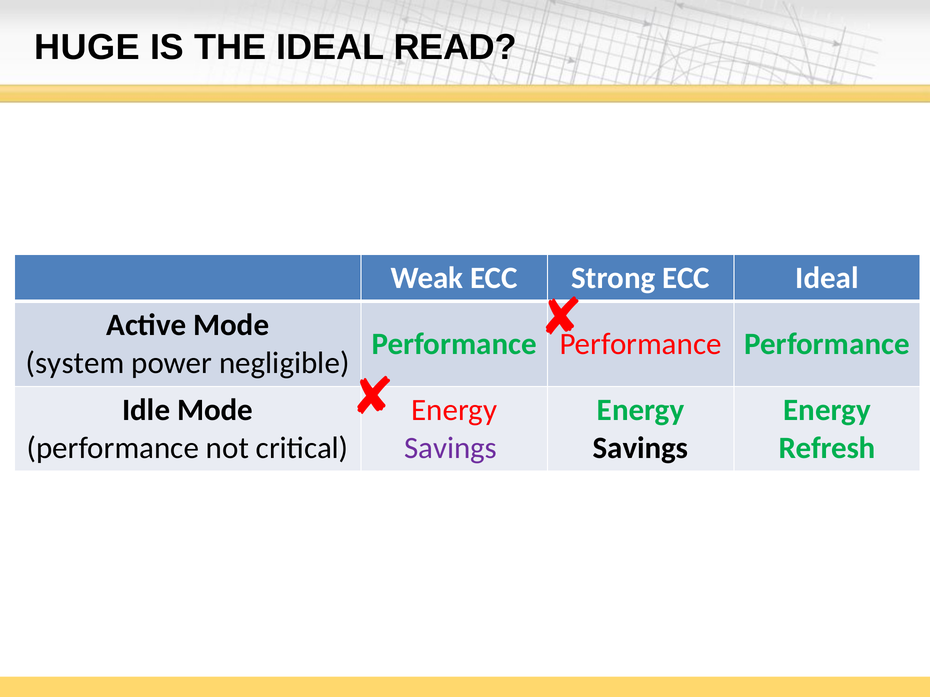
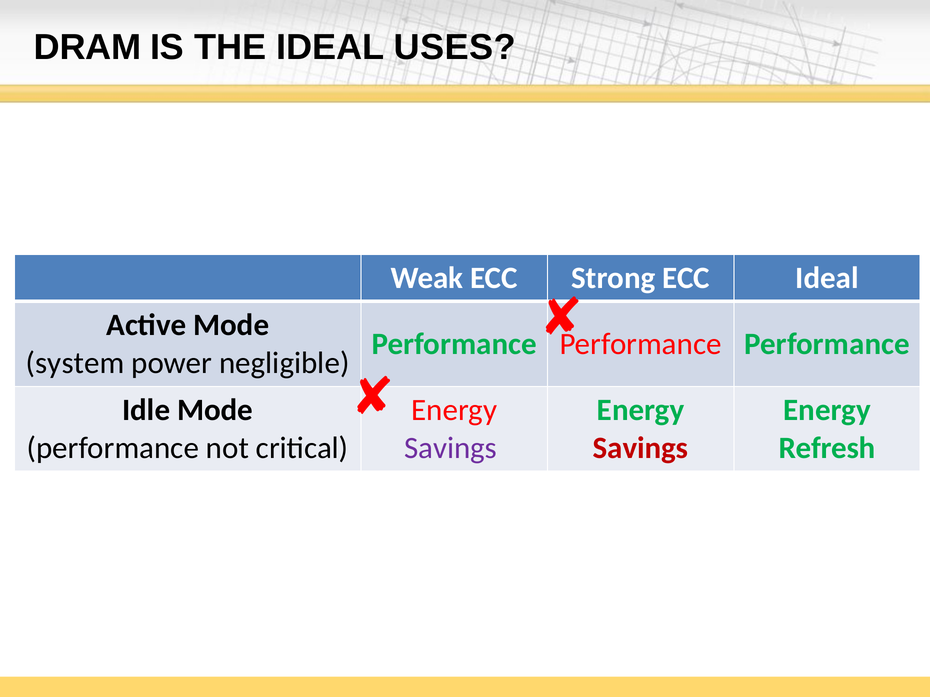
HUGE: HUGE -> DRAM (87, 47)
READ: READ -> USES (455, 47)
Savings colour: black -> red (641, 448)
